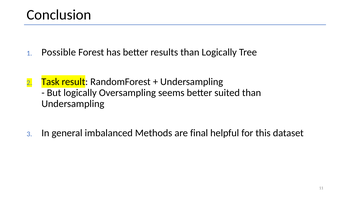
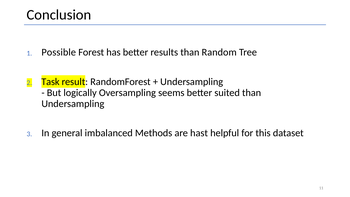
than Logically: Logically -> Random (219, 52)
final: final -> hast (199, 133)
